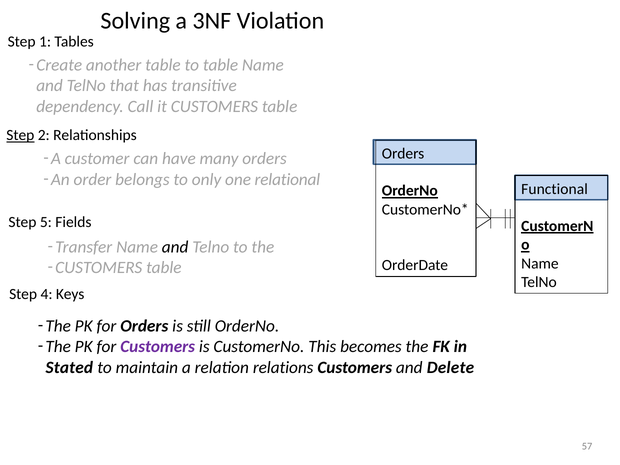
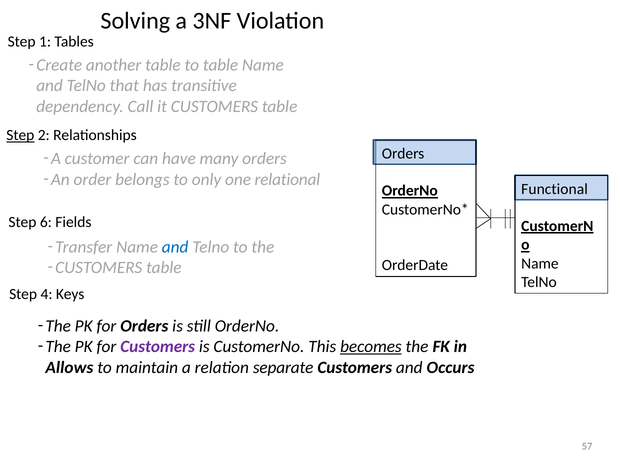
5: 5 -> 6 (46, 222)
and colour: black -> blue (175, 247)
becomes underline: none -> present (371, 347)
Stated: Stated -> Allows (69, 367)
relations: relations -> separate (283, 367)
Delete: Delete -> Occurs (451, 367)
